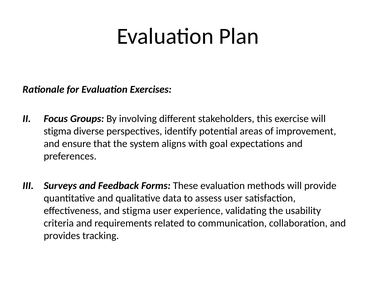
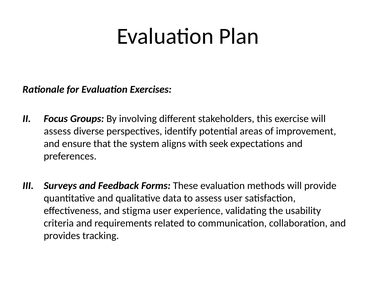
stigma: stigma -> assess (57, 131)
goal: goal -> seek (219, 144)
